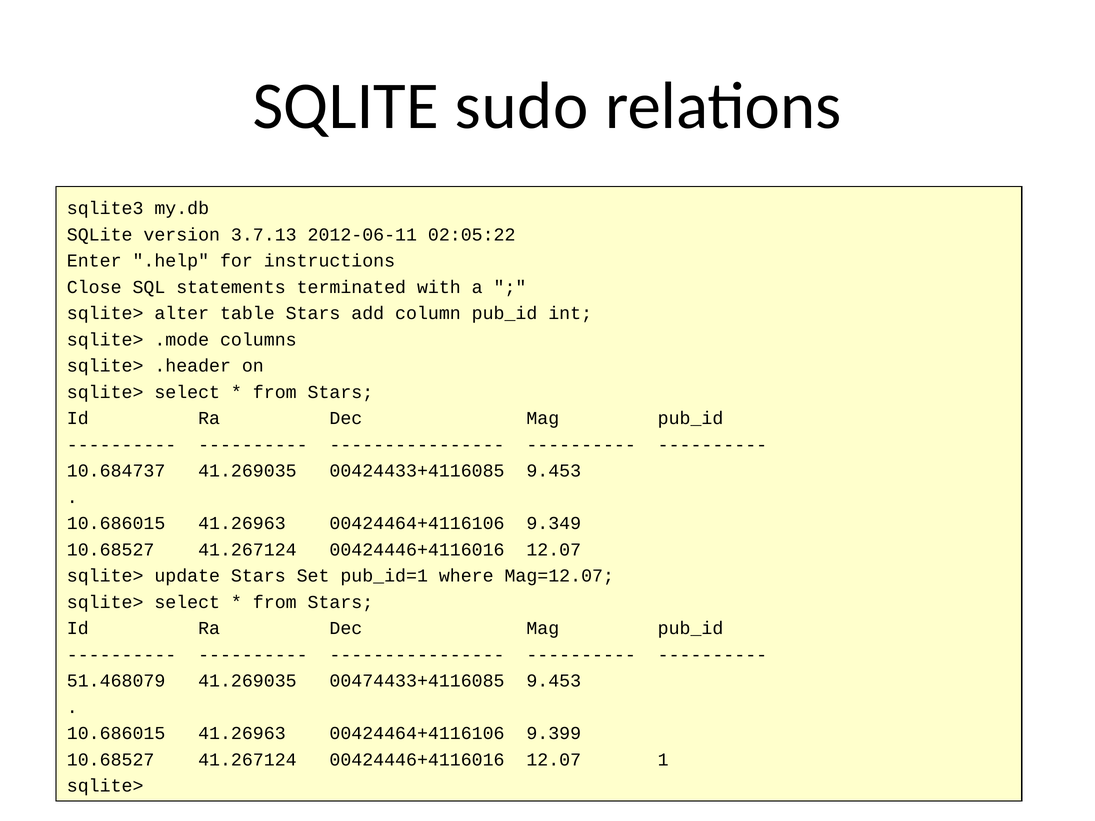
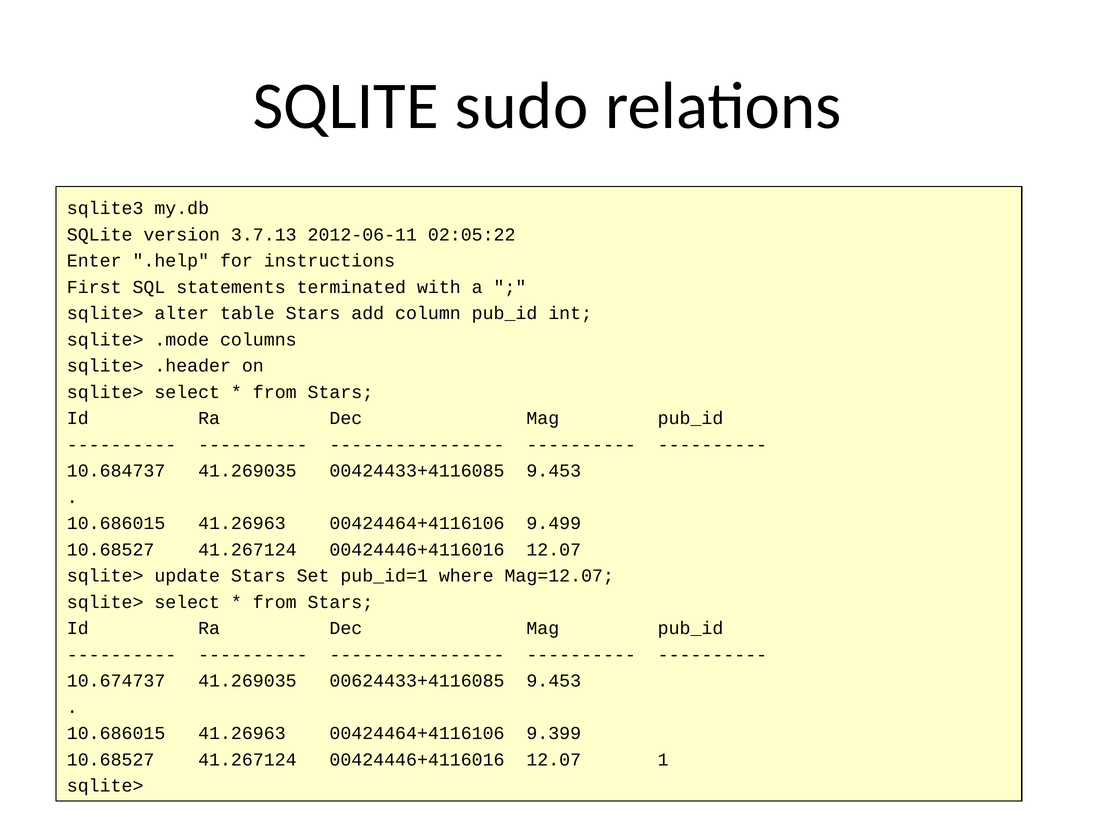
Close: Close -> First (94, 287)
9.349: 9.349 -> 9.499 (554, 524)
51.468079: 51.468079 -> 10.674737 (116, 681)
00474433+4116085: 00474433+4116085 -> 00624433+4116085 (417, 681)
